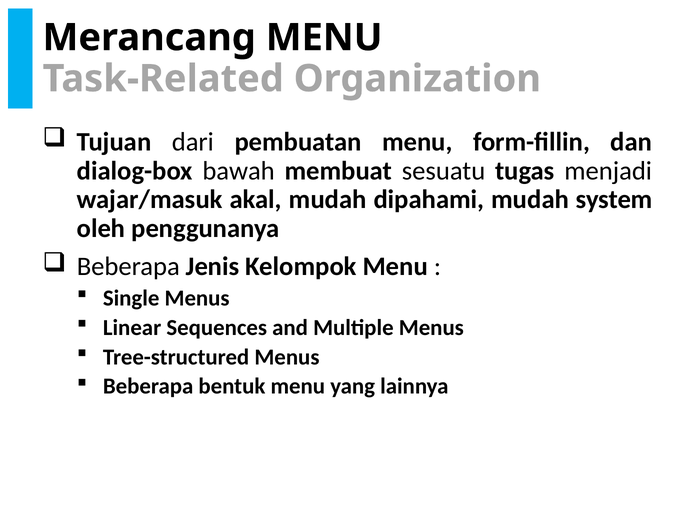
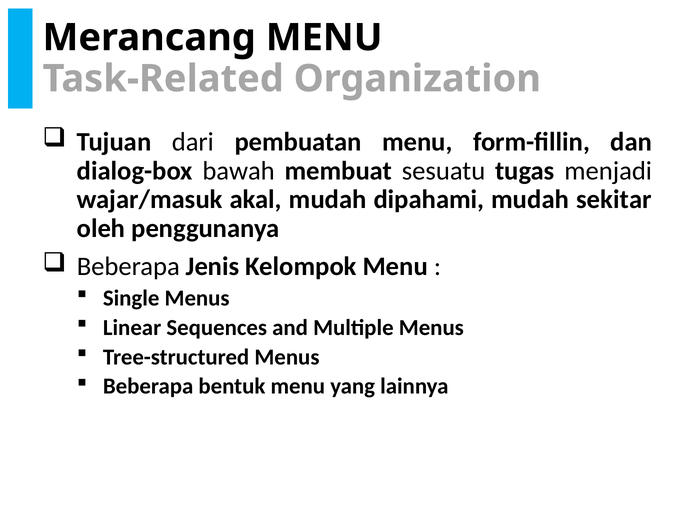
system: system -> sekitar (614, 199)
